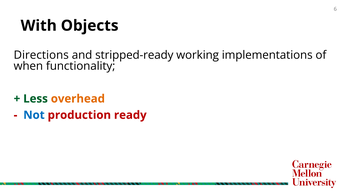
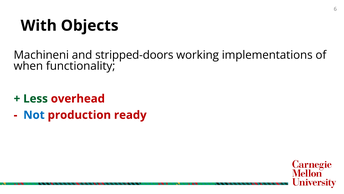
Directions: Directions -> Machineni (41, 55)
stripped-ready: stripped-ready -> stripped-doors (134, 55)
overhead colour: orange -> red (78, 98)
